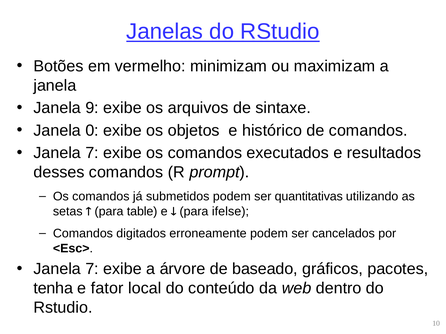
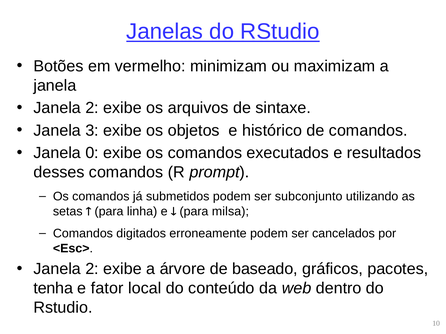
9: 9 -> 2 (92, 108)
0: 0 -> 3 (92, 131)
7: 7 -> 0 (92, 153)
quantitativas: quantitativas -> subconjunto (309, 197)
table: table -> linha (142, 212)
ifelse: ifelse -> milsa (230, 212)
7: 7 -> 2 (92, 269)
